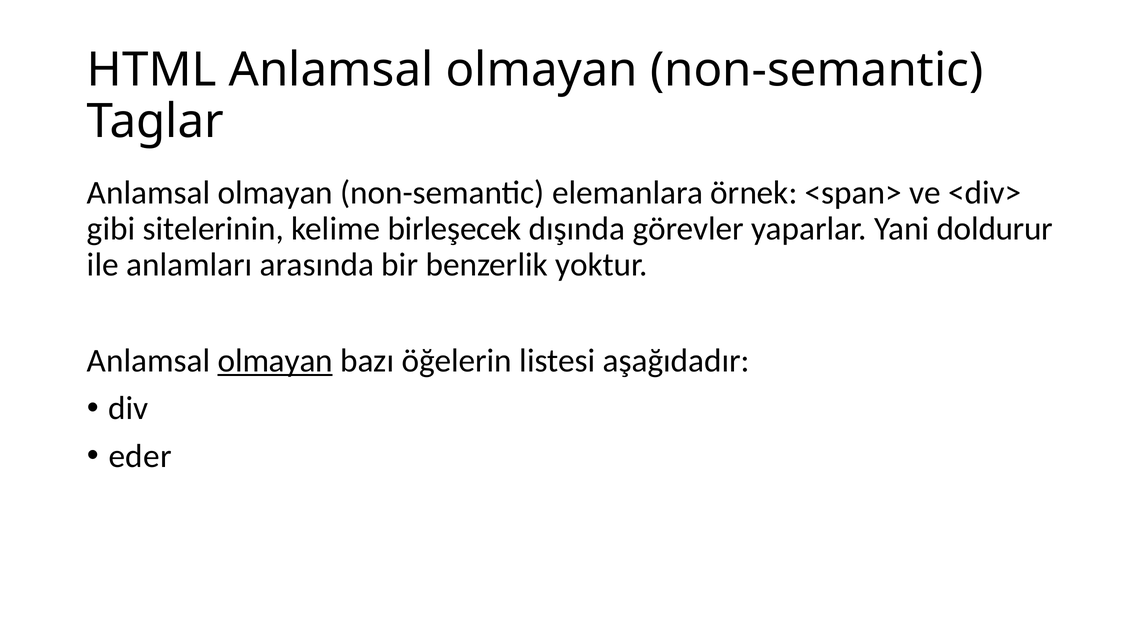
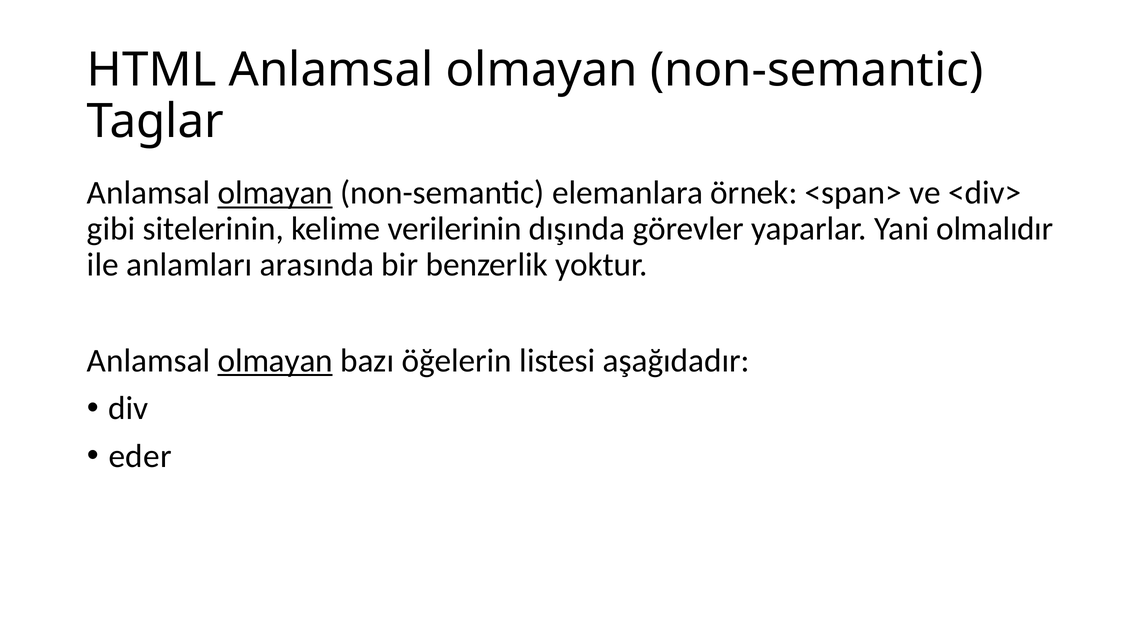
olmayan underline: none -> present (275, 193)
birleşecek: birleşecek -> verilerinin (455, 229)
doldurur: doldurur -> olmalıdır (995, 229)
